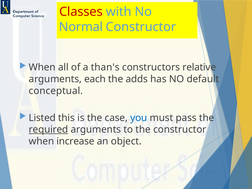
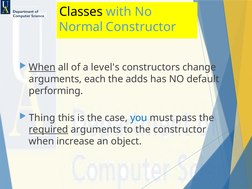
Classes colour: red -> black (81, 12)
When underline: none -> present (42, 67)
than's: than's -> level's (105, 67)
relative: relative -> change (199, 67)
conceptual: conceptual -> performing (56, 91)
Listed: Listed -> Thing (42, 118)
